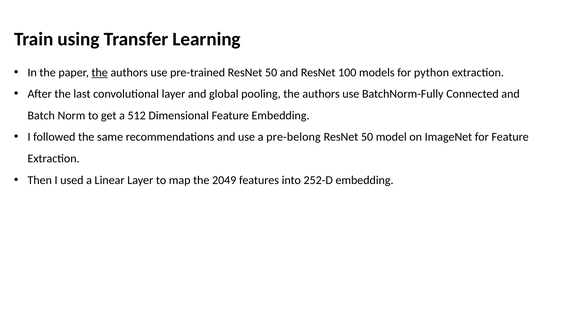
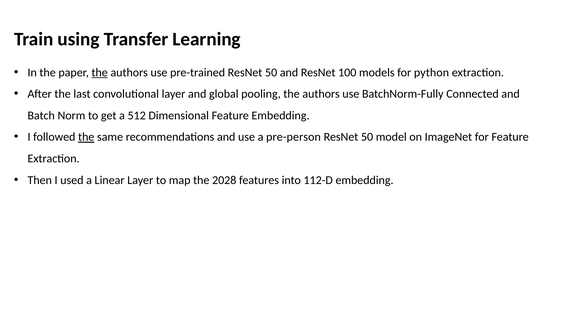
the underline: none -> present (86, 137)
pre-belong: pre-belong -> pre-person (293, 137)
2049: 2049 -> 2028 (224, 180)
252-D: 252-D -> 112-D (318, 180)
